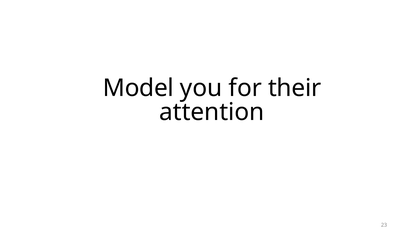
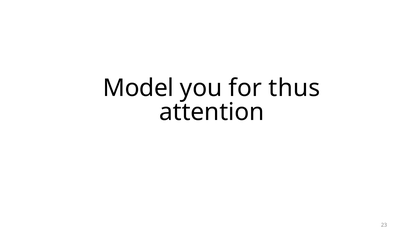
their: their -> thus (294, 88)
